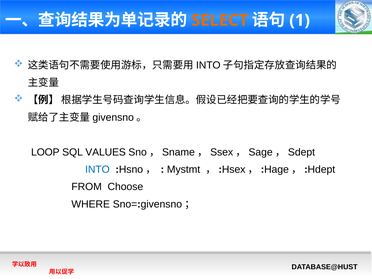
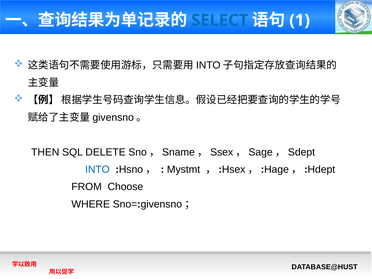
SELECT colour: orange -> blue (220, 20)
LOOP: LOOP -> THEN (45, 152)
VALUES: VALUES -> DELETE (106, 152)
